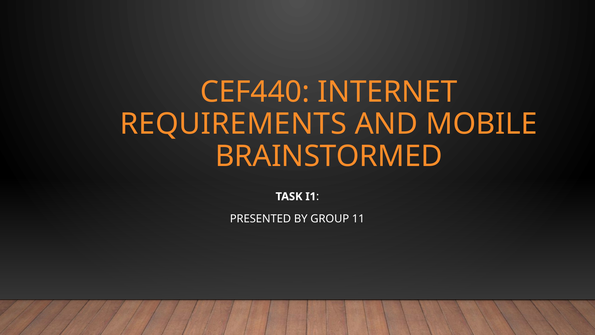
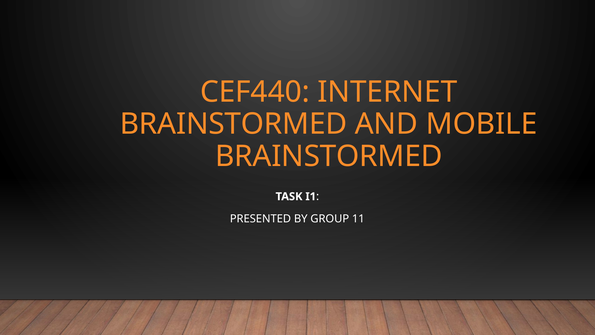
REQUIREMENTS: REQUIREMENTS -> BRAINSTORMED (233, 124)
